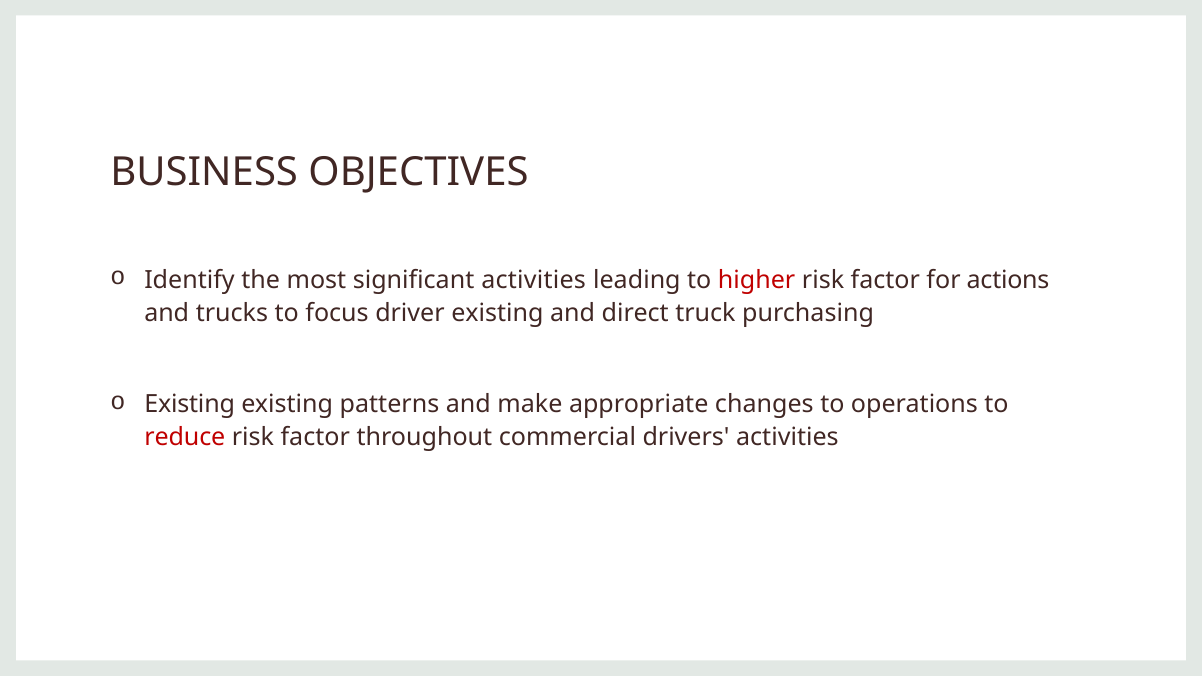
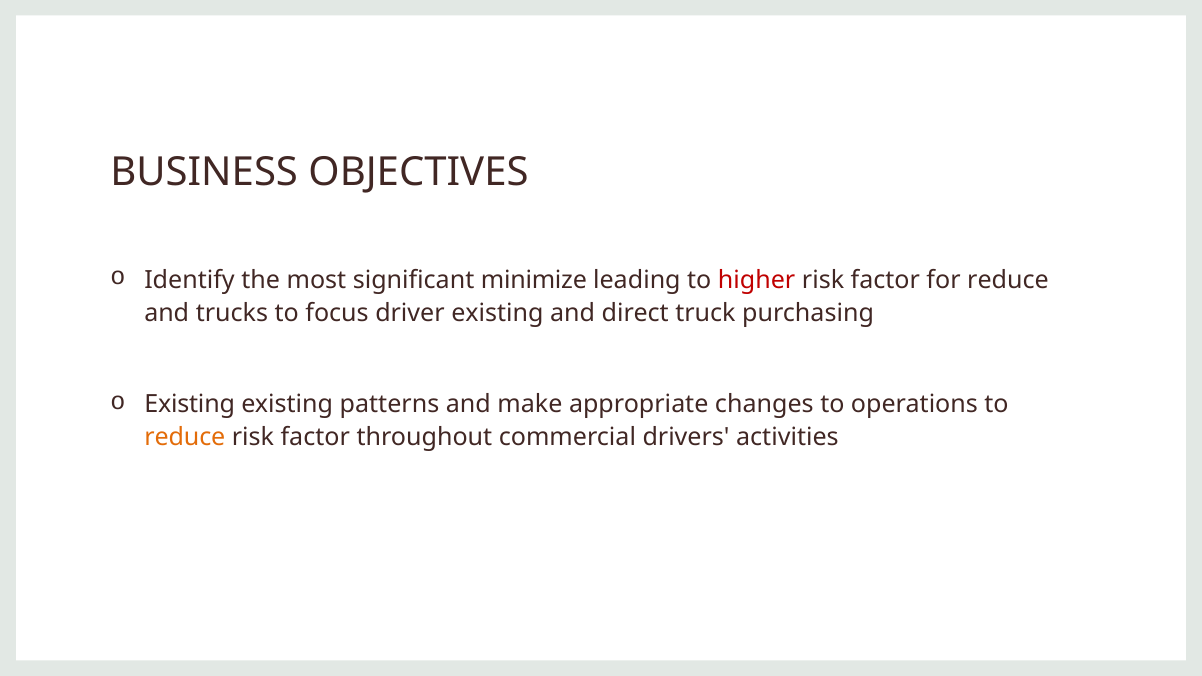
significant activities: activities -> minimize (534, 280)
for actions: actions -> reduce (1008, 280)
reduce colour: red -> orange (185, 437)
